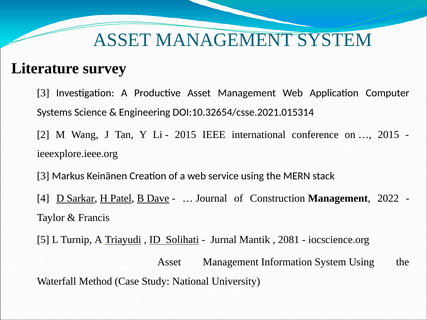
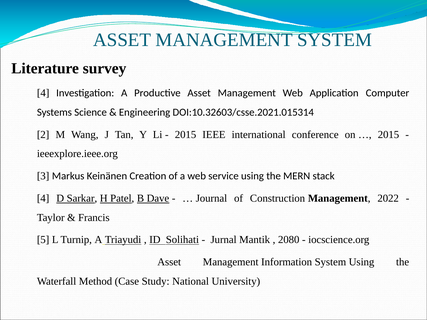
3: 3 -> 4 (43, 93)
DOI:10.32654/csse.2021.015314: DOI:10.32654/csse.2021.015314 -> DOI:10.32603/csse.2021.015314 (243, 112)
2081: 2081 -> 2080 (289, 240)
